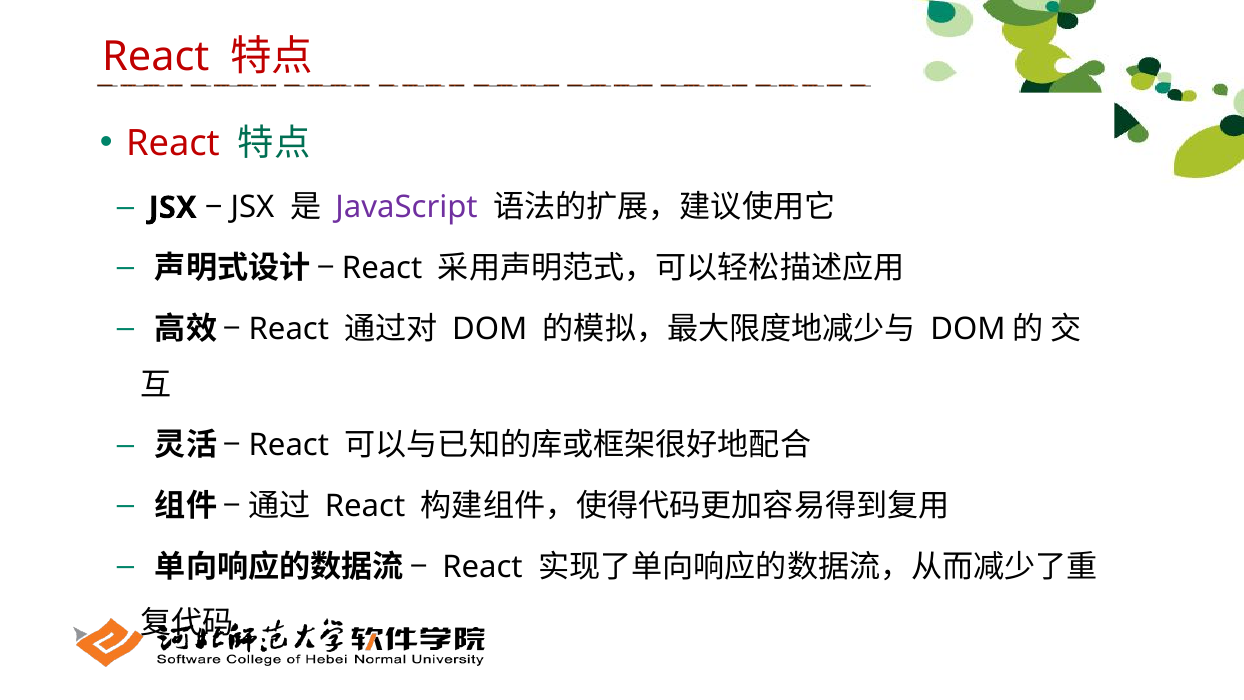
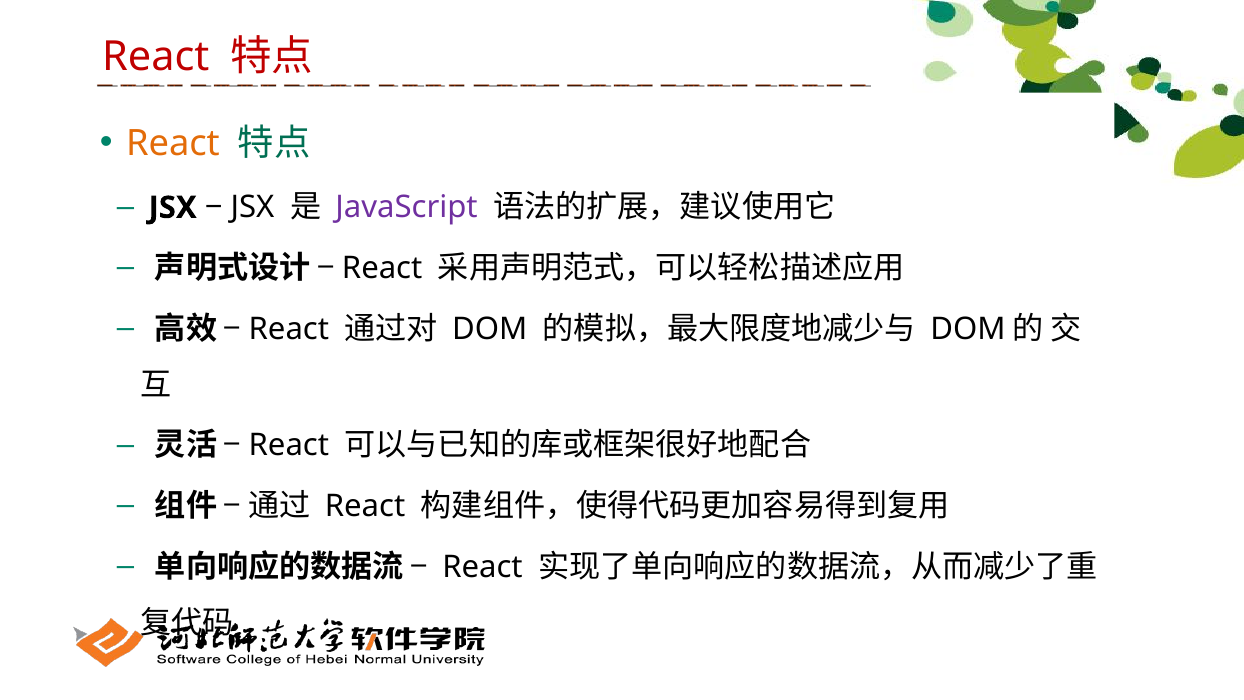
React colour: red -> orange (173, 143)
